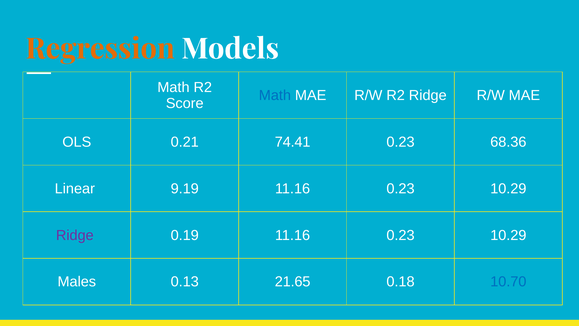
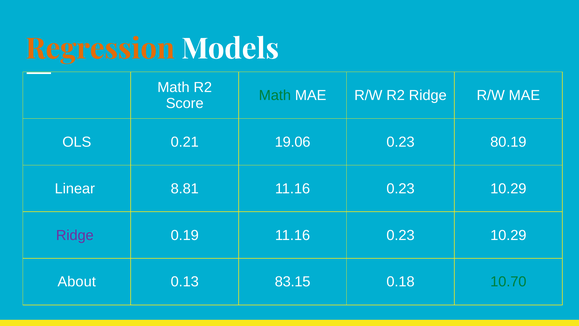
Math colour: blue -> green (275, 95)
74.41: 74.41 -> 19.06 (293, 142)
68.36: 68.36 -> 80.19 (508, 142)
9.19: 9.19 -> 8.81 (185, 188)
Males: Males -> About (77, 282)
21.65: 21.65 -> 83.15 (293, 282)
10.70 colour: blue -> green (508, 282)
